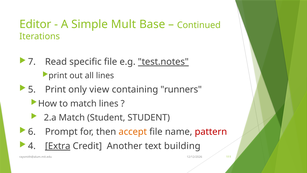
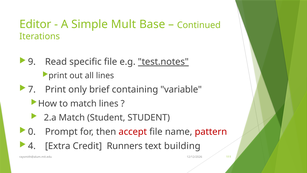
7: 7 -> 9 (32, 62)
5: 5 -> 7 (32, 89)
view: view -> brief (99, 89)
runners: runners -> variable (181, 89)
6: 6 -> 0 (32, 132)
accept colour: orange -> red (133, 132)
Extra underline: present -> none (58, 146)
Another: Another -> Runners (125, 146)
